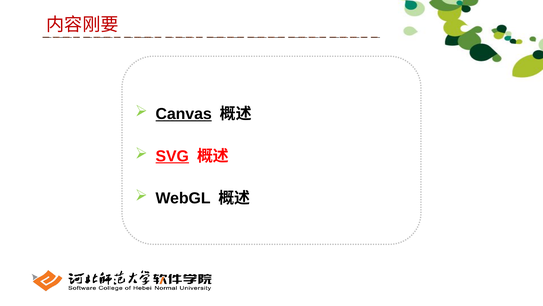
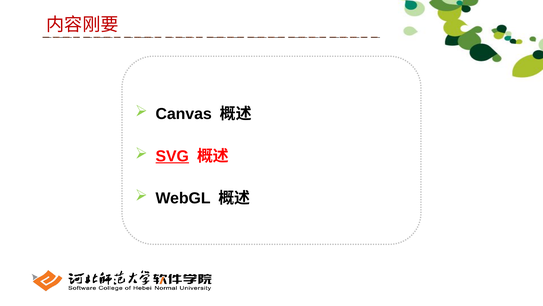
Canvas underline: present -> none (184, 114)
